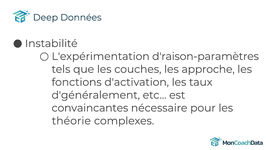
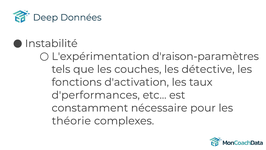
approche: approche -> détective (208, 69)
d'généralement: d'généralement -> d'performances (96, 95)
convaincantes: convaincantes -> constamment (90, 108)
